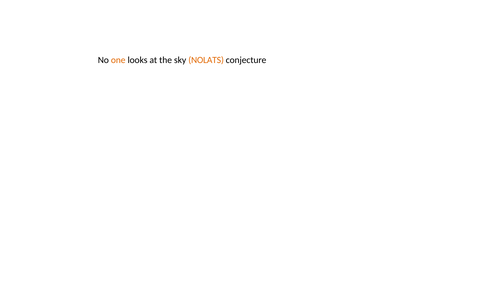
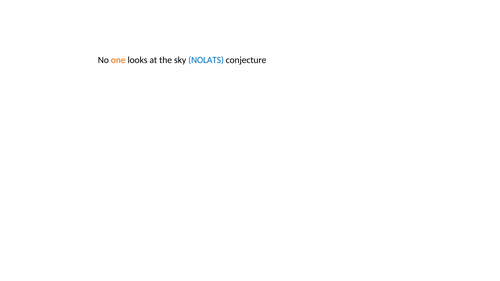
NOLATS colour: orange -> blue (206, 60)
